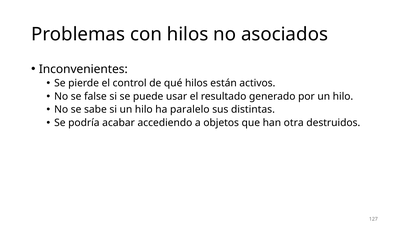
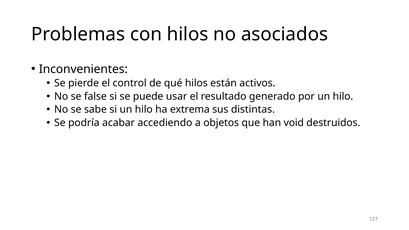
paralelo: paralelo -> extrema (190, 110)
otra: otra -> void (294, 123)
